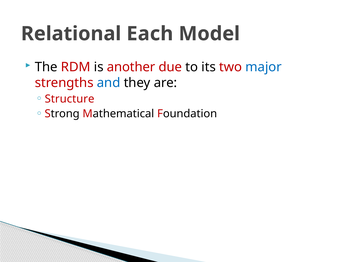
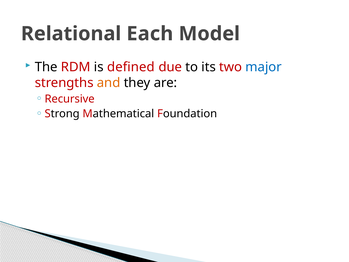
another: another -> defined (131, 67)
and colour: blue -> orange (109, 83)
Structure: Structure -> Recursive (70, 99)
